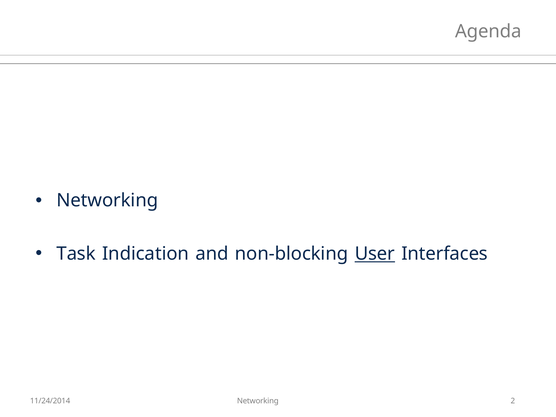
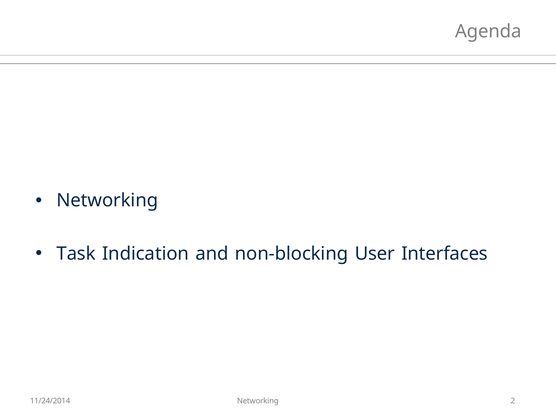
User underline: present -> none (375, 254)
